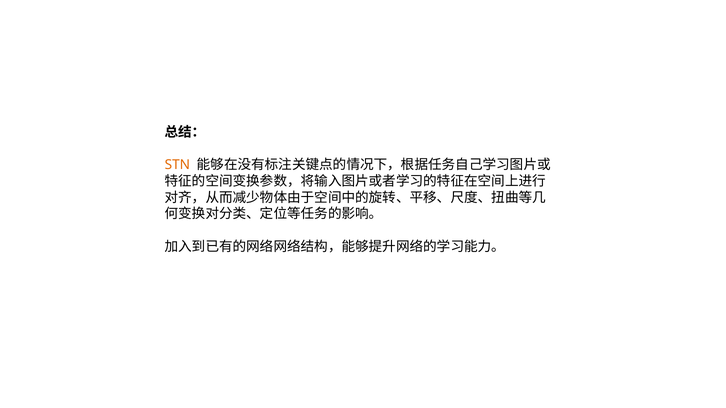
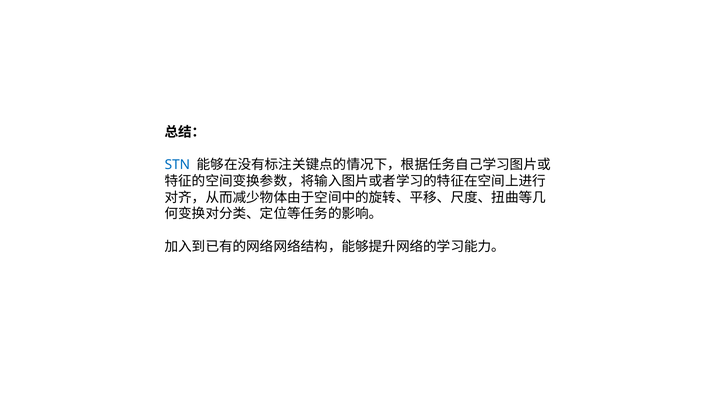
STN colour: orange -> blue (177, 165)
